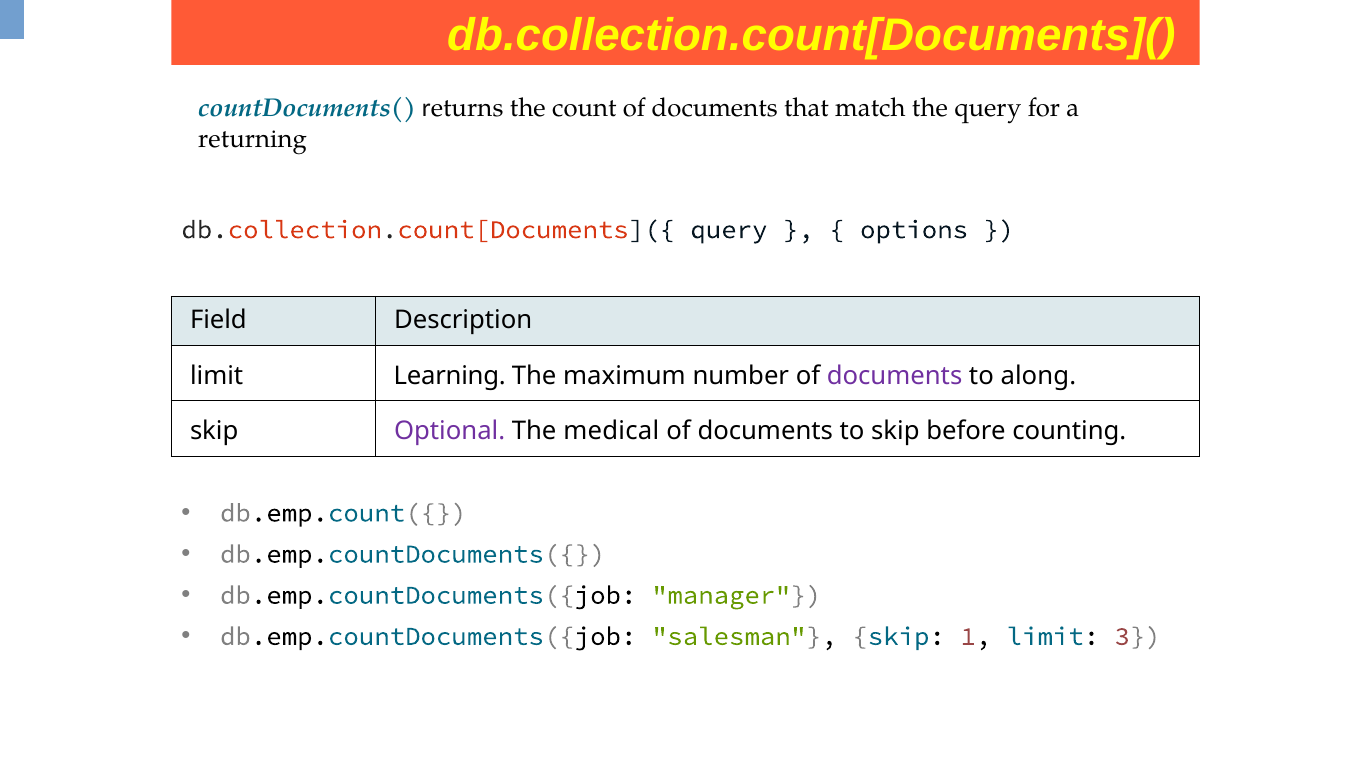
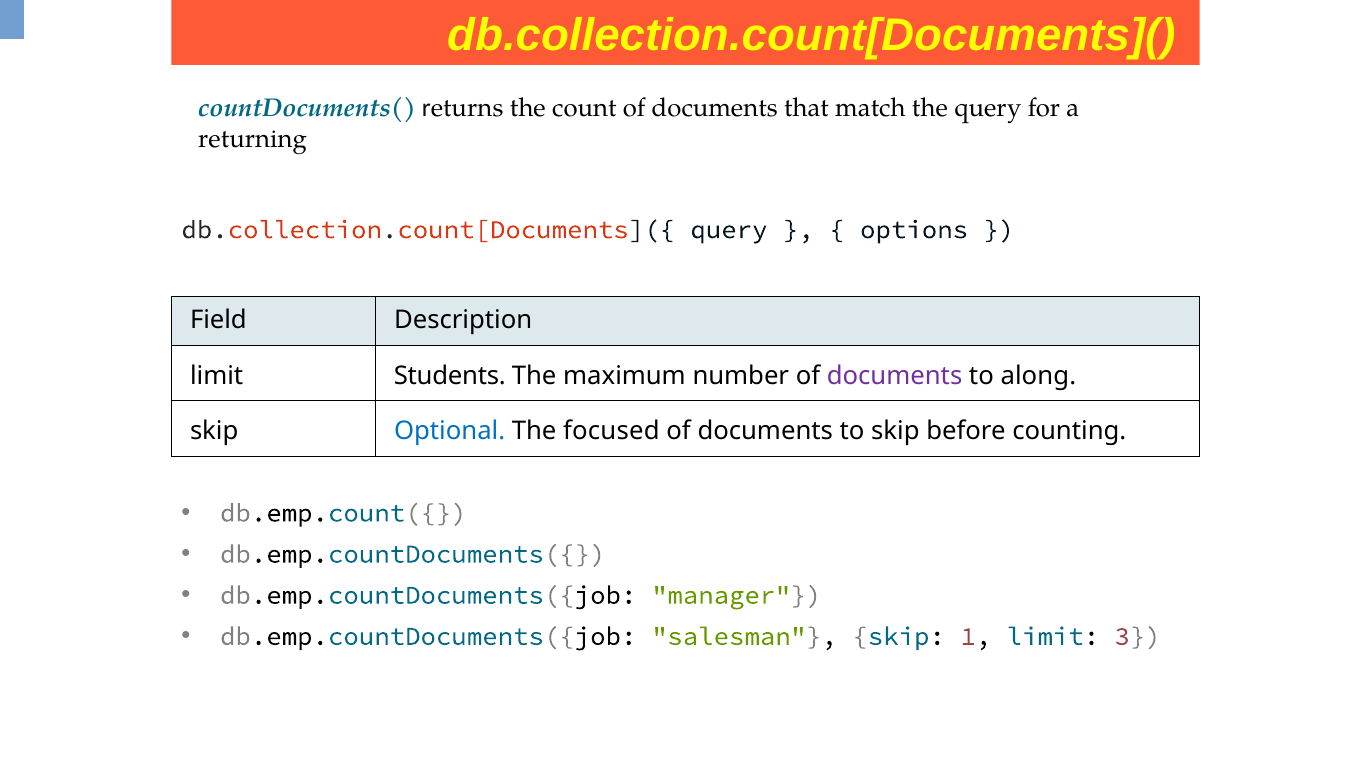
Learning: Learning -> Students (450, 376)
Optional colour: purple -> blue (450, 432)
medical: medical -> focused (611, 432)
